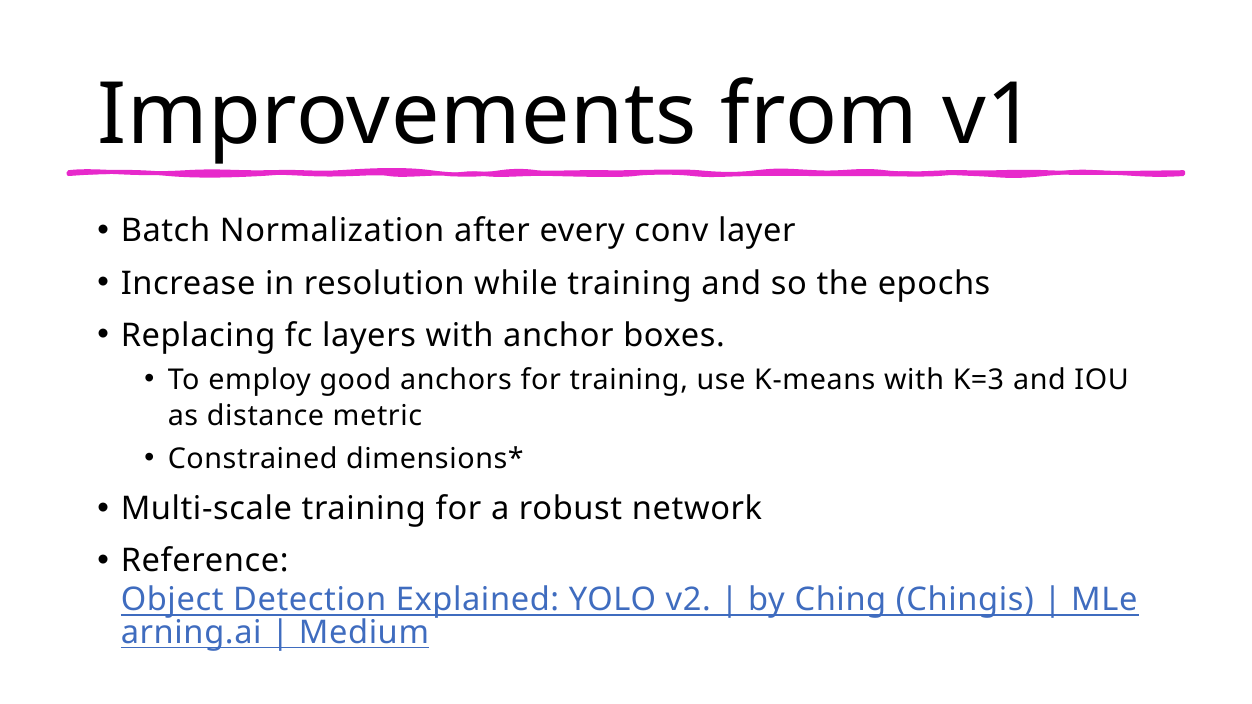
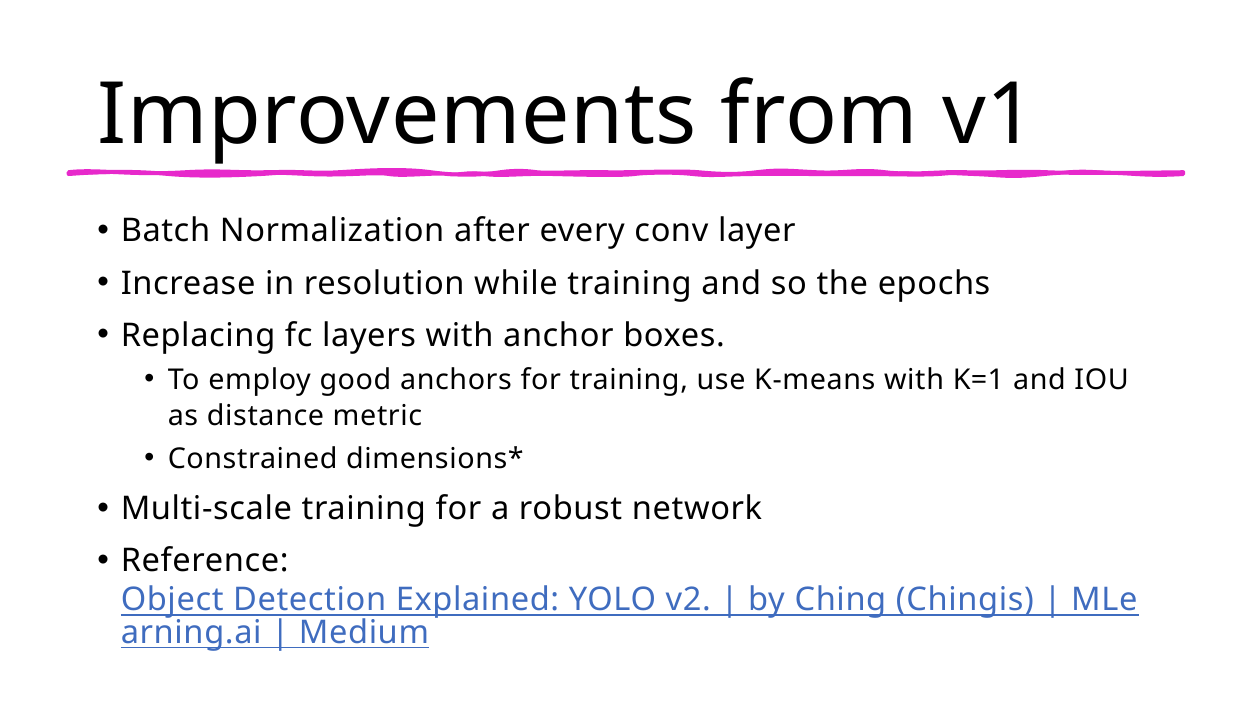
K=3: K=3 -> K=1 (978, 380)
